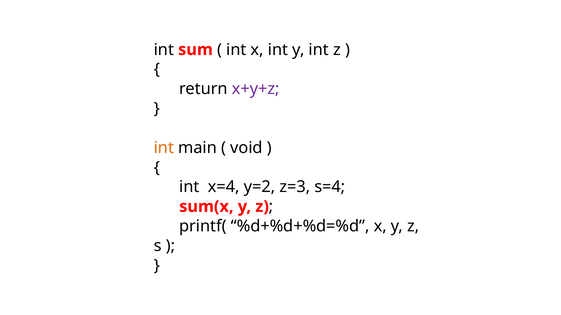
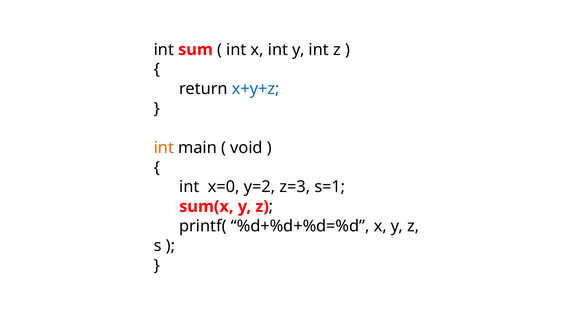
x+y+z colour: purple -> blue (256, 89)
x=4: x=4 -> x=0 (224, 187)
s=4: s=4 -> s=1 (330, 187)
